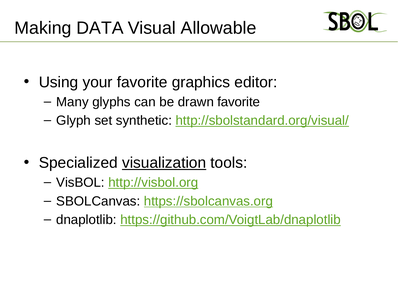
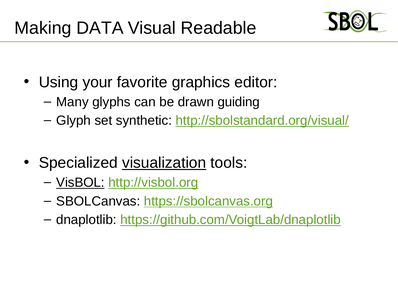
Allowable: Allowable -> Readable (219, 28)
drawn favorite: favorite -> guiding (239, 102)
VisBOL underline: none -> present (80, 182)
